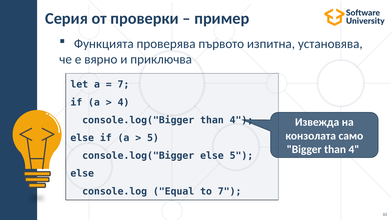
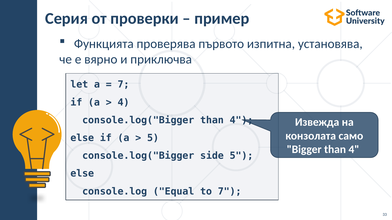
еlse: еlse -> side (212, 156)
